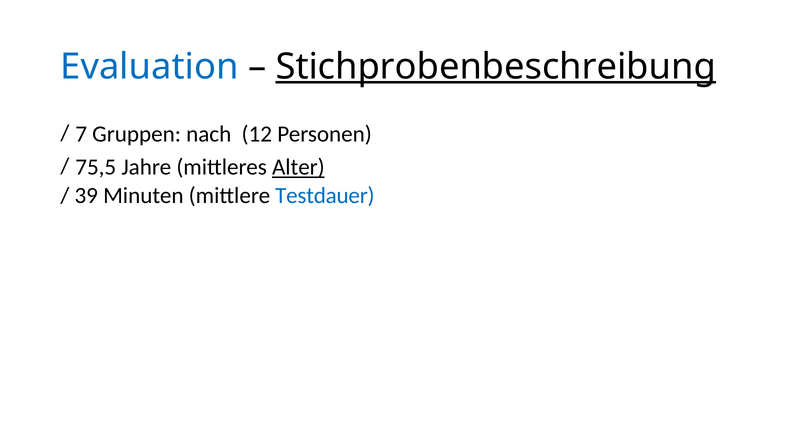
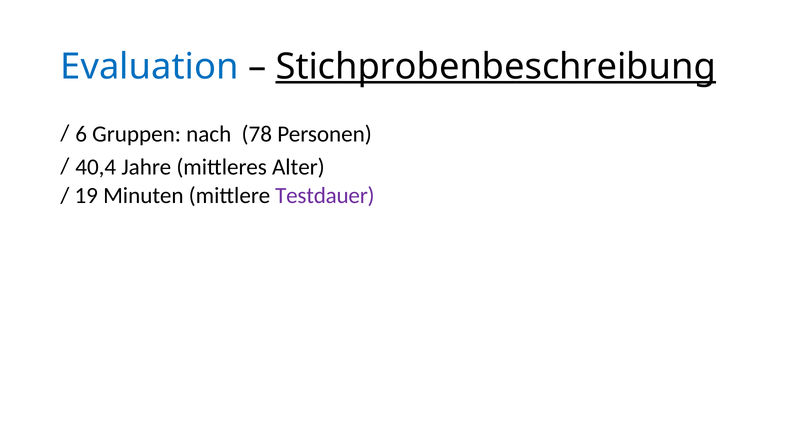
7: 7 -> 6 (81, 134)
12: 12 -> 78 (257, 134)
75,5: 75,5 -> 40,4 (96, 167)
Alter underline: present -> none (298, 167)
39: 39 -> 19 (86, 195)
Testdauer colour: blue -> purple (325, 195)
